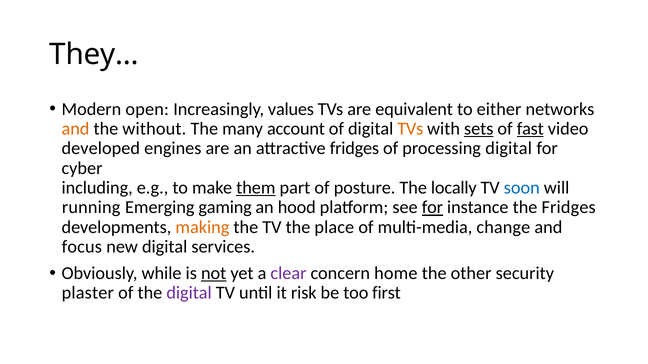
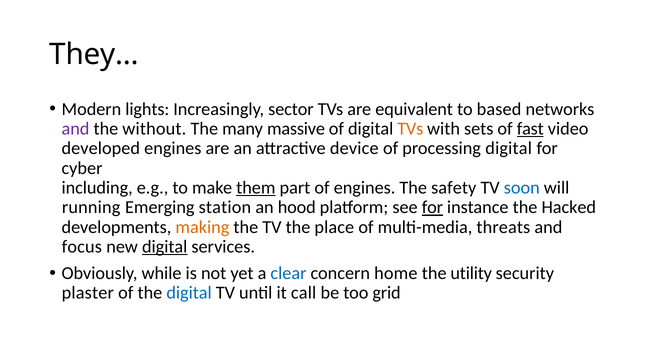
open: open -> lights (147, 109)
values: values -> sector (291, 109)
either: either -> based (499, 109)
and colour: orange -> purple (75, 129)
account: account -> massive (296, 129)
sets underline: present -> none (479, 129)
attractive fridges: fridges -> device (354, 149)
of posture: posture -> engines (365, 188)
locally: locally -> safety (454, 188)
gaming: gaming -> station (225, 208)
the Fridges: Fridges -> Hacked (569, 208)
change: change -> threats (503, 227)
digital underline: none -> present (165, 247)
not underline: present -> none (214, 274)
clear colour: purple -> blue (288, 274)
other: other -> utility (471, 274)
digital colour: purple -> blue (189, 293)
risk: risk -> call (304, 293)
first: first -> grid (387, 293)
